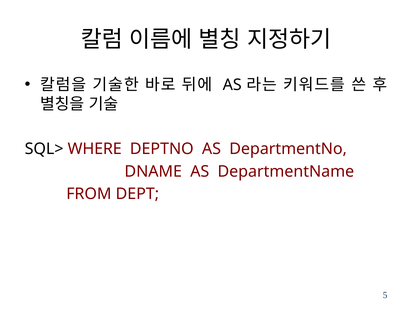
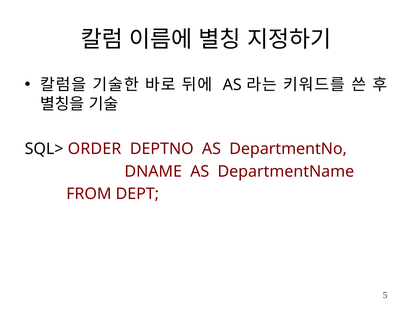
WHERE: WHERE -> ORDER (95, 149)
